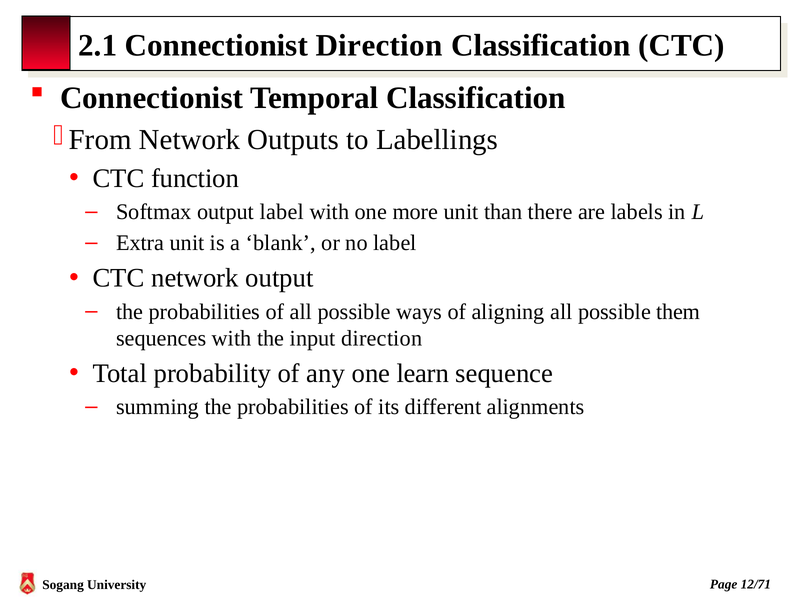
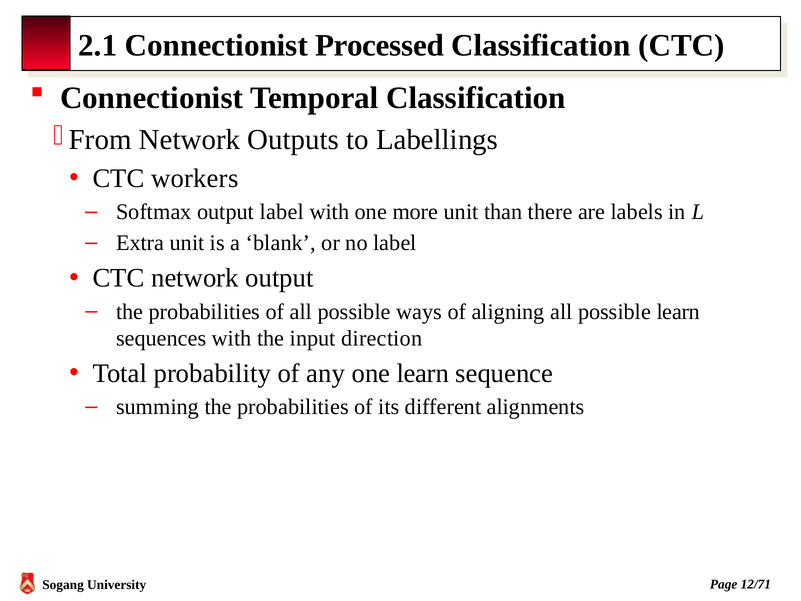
Connectionist Direction: Direction -> Processed (379, 46)
function: function -> workers (195, 178)
possible them: them -> learn (678, 312)
